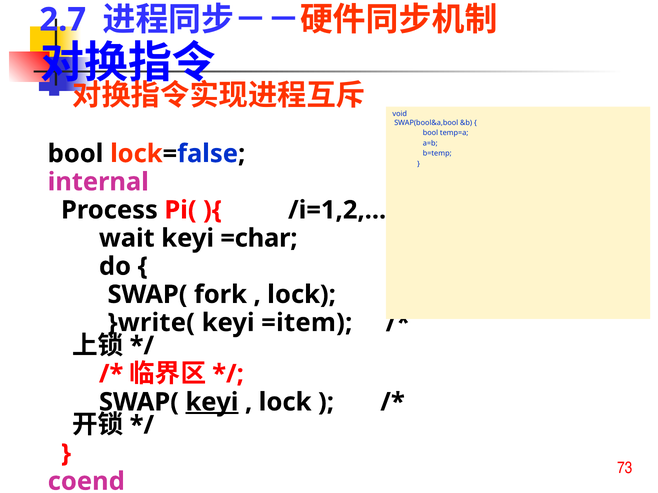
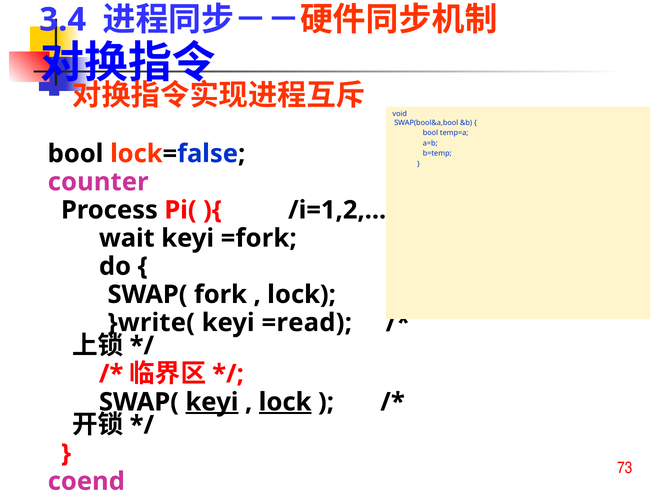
2.7: 2.7 -> 3.4 (63, 20)
internal: internal -> counter (98, 182)
=char: =char -> =fork (259, 238)
=item: =item -> =read (307, 323)
lock underline: none -> present (285, 402)
